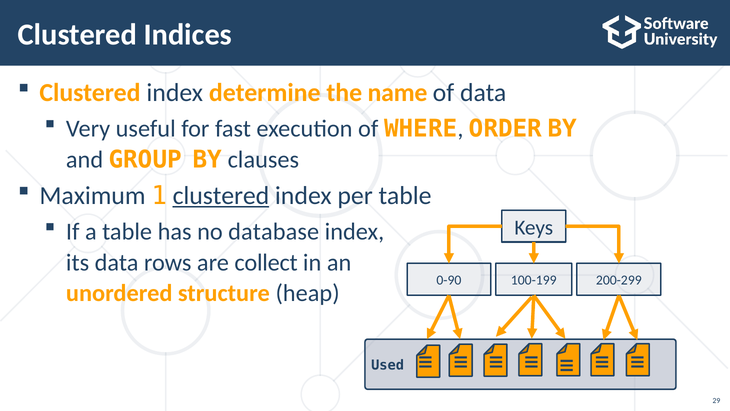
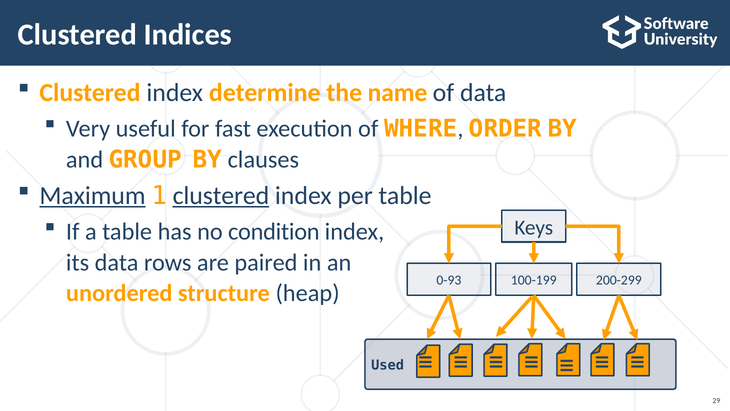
Maximum underline: none -> present (92, 196)
database: database -> condition (274, 232)
collect: collect -> paired (266, 262)
0-90: 0-90 -> 0-93 (449, 280)
